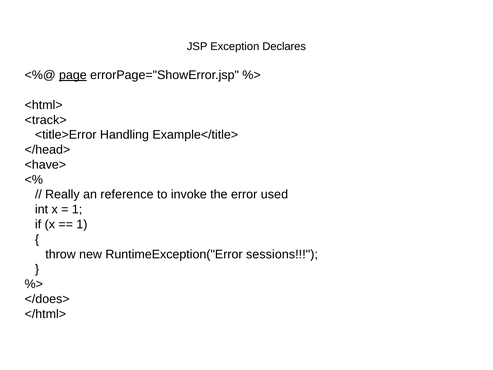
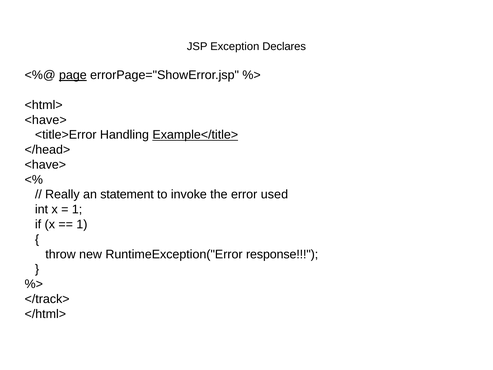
<track>: <track> -> <have> (46, 120)
Example</title> underline: none -> present (195, 135)
reference: reference -> statement (127, 194)
sessions: sessions -> response (282, 254)
</does>: </does> -> </track> (47, 299)
